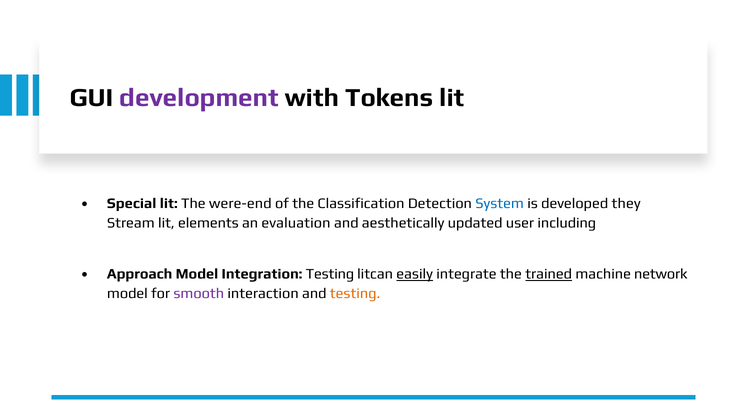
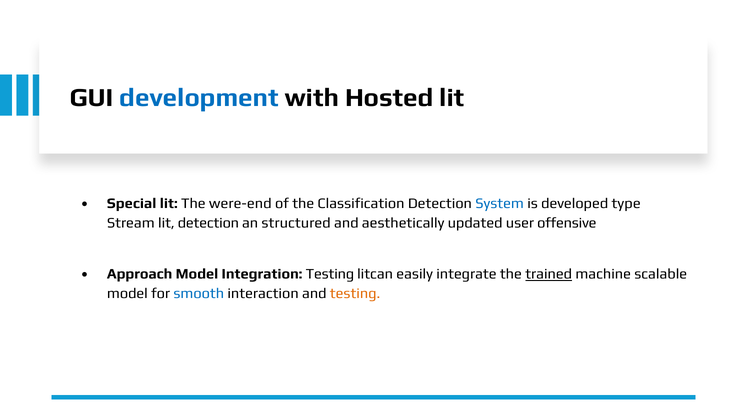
development colour: purple -> blue (199, 98)
Tokens: Tokens -> Hosted (389, 98)
they: they -> type (626, 203)
lit elements: elements -> detection (208, 223)
evaluation: evaluation -> structured (296, 223)
including: including -> offensive (567, 223)
easily underline: present -> none (415, 274)
network: network -> scalable (661, 274)
smooth colour: purple -> blue (199, 294)
